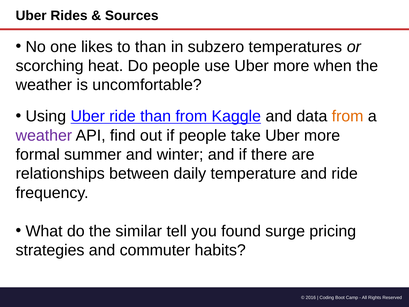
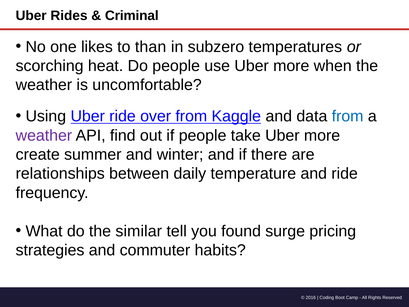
Sources: Sources -> Criminal (132, 16)
ride than: than -> over (156, 116)
from colour: orange -> blue (348, 116)
formal: formal -> create (38, 155)
